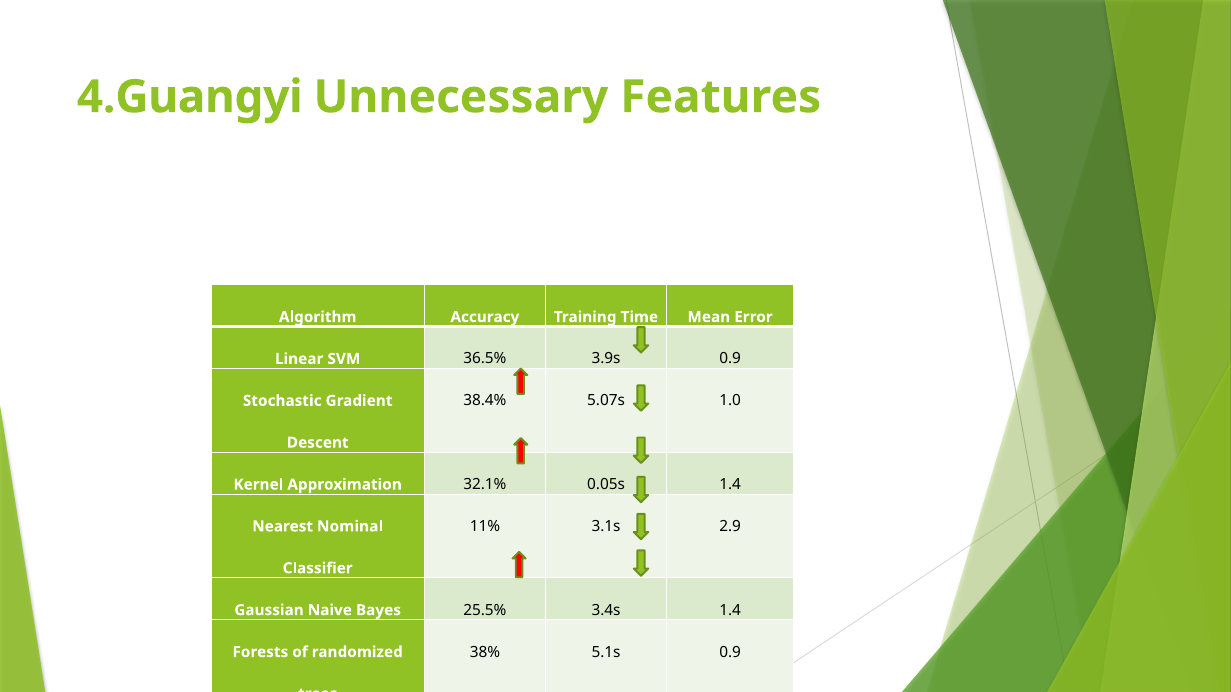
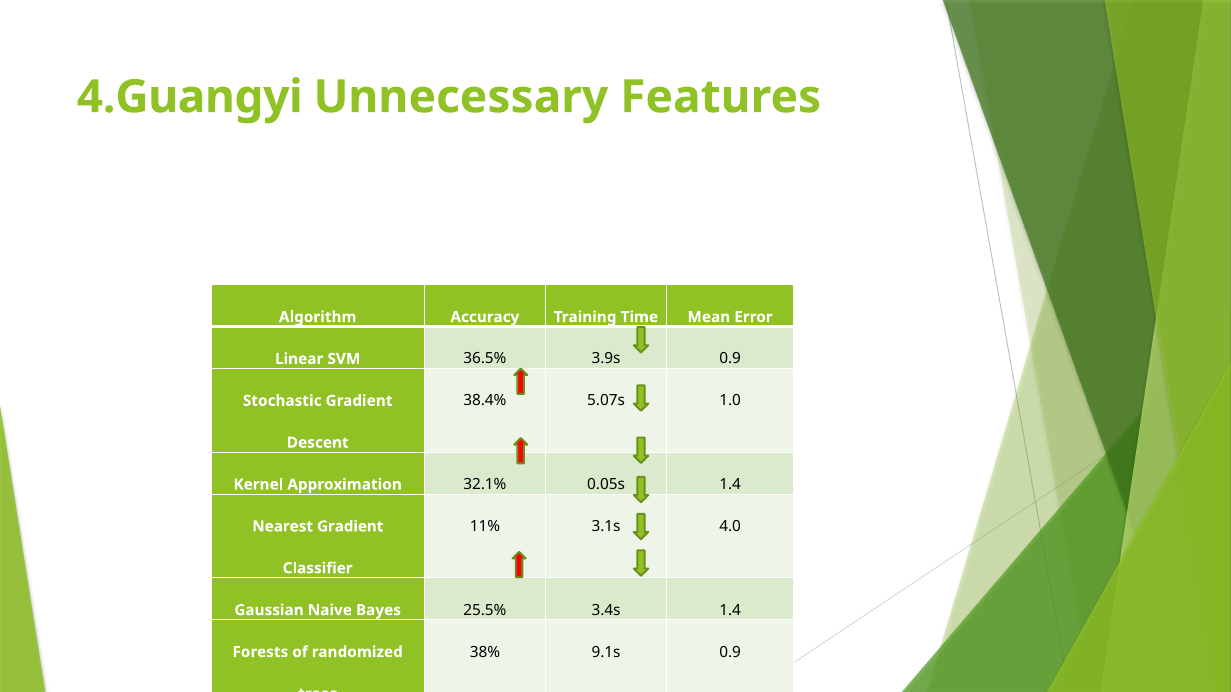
2.9: 2.9 -> 4.0 (730, 527)
Nearest Nominal: Nominal -> Gradient (350, 527)
5.1s: 5.1s -> 9.1s (606, 652)
